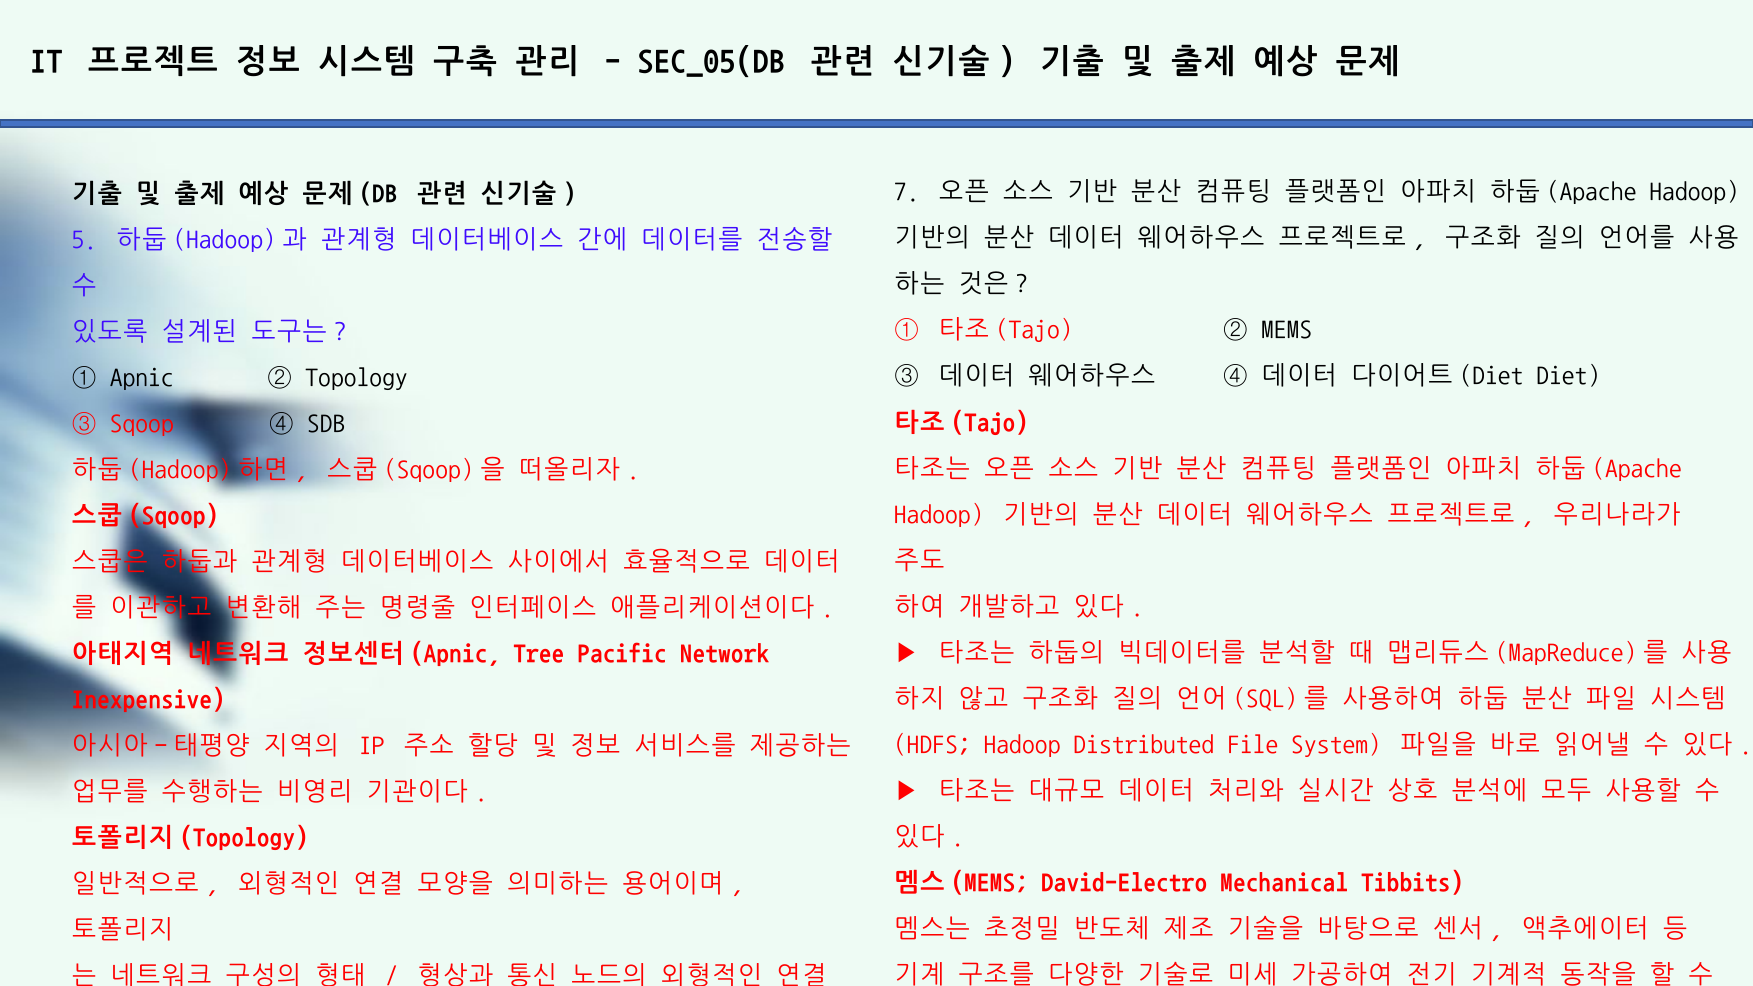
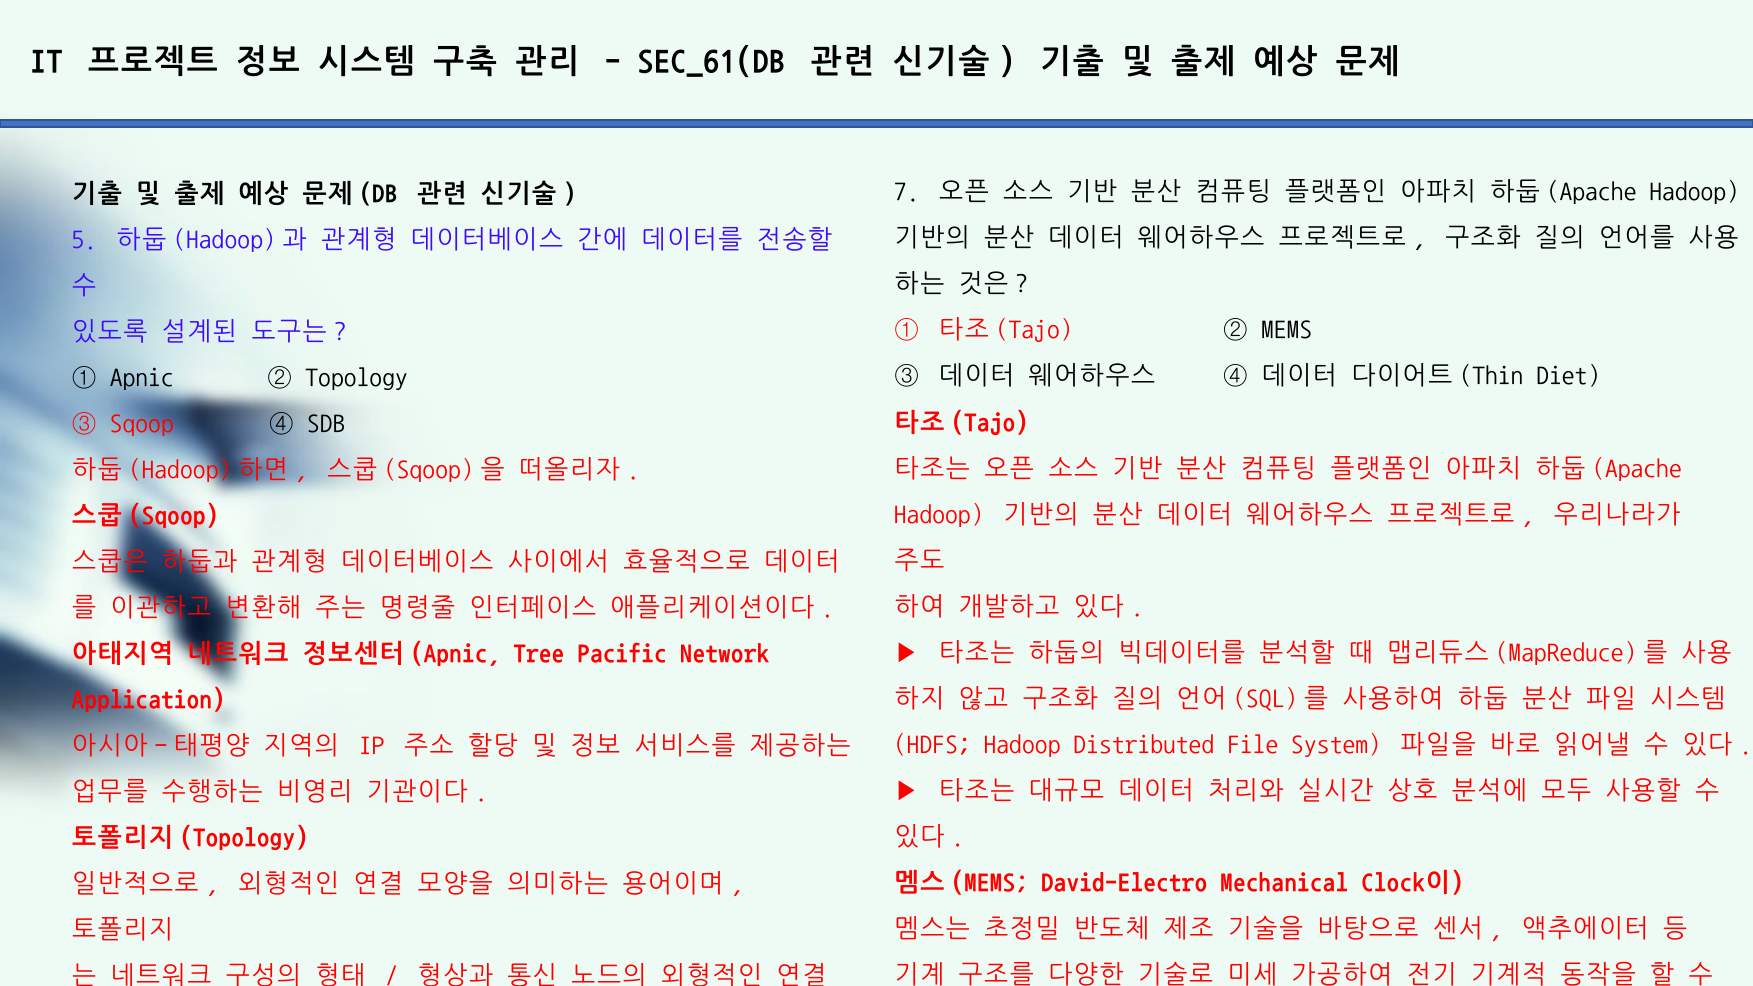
SEC_05(DB: SEC_05(DB -> SEC_61(DB (711, 61)
Diet: Diet -> Thin (1492, 376)
Inexpensive: Inexpensive -> Application (148, 699)
Tibbits: Tibbits -> Clock이 (1412, 882)
